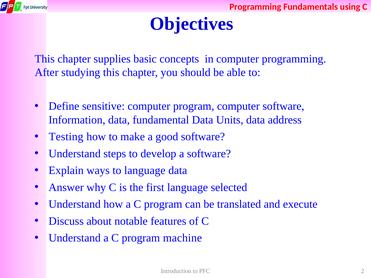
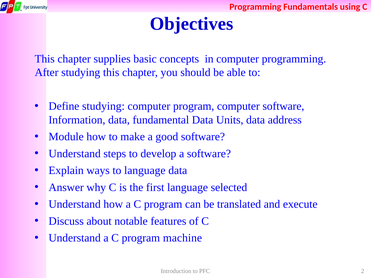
Define sensitive: sensitive -> studying (103, 106)
Testing: Testing -> Module (66, 137)
